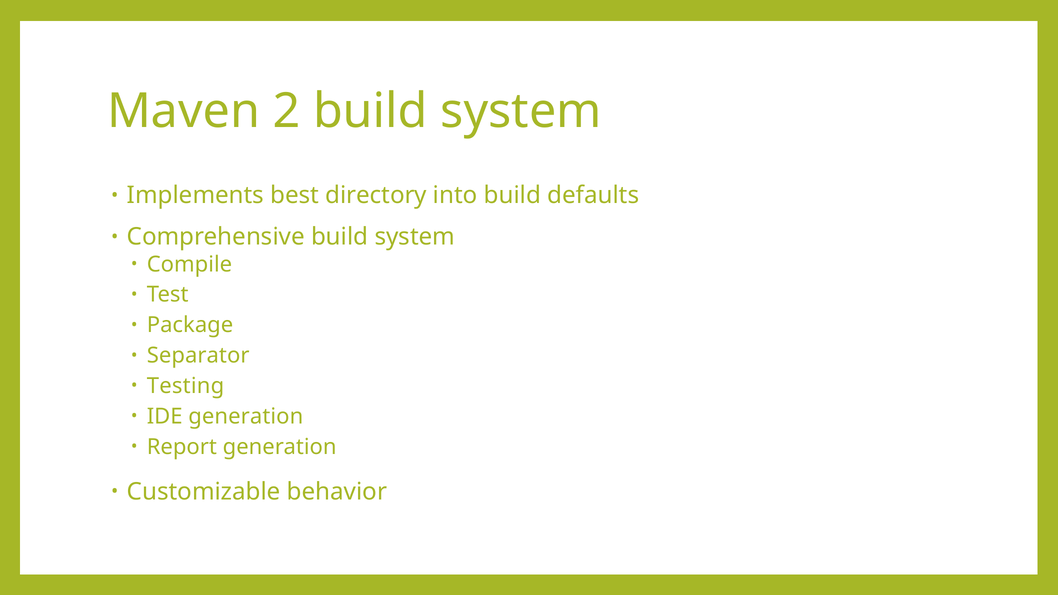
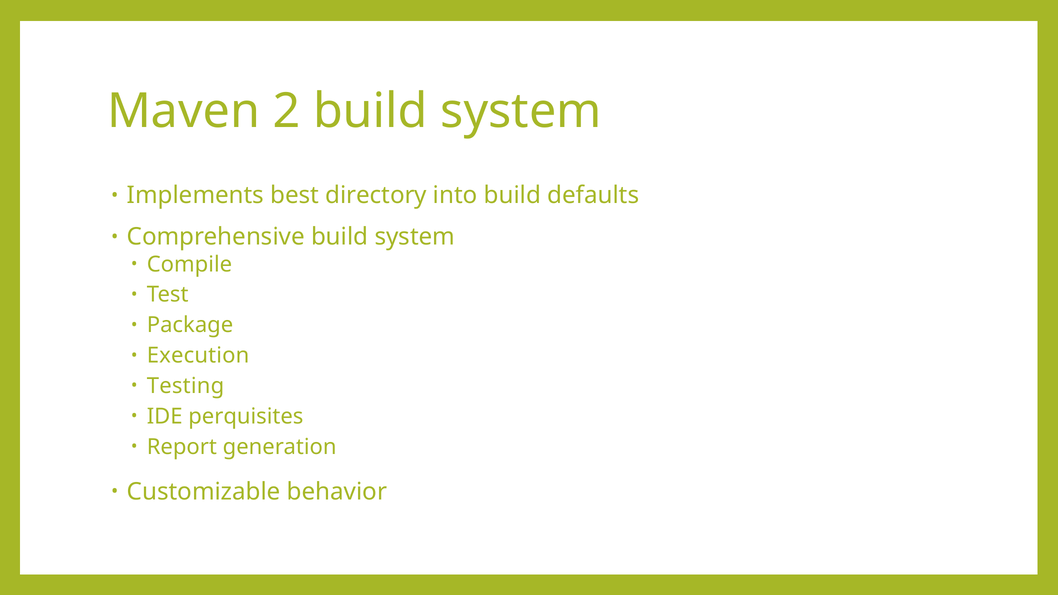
Separator: Separator -> Execution (198, 356)
IDE generation: generation -> perquisites (246, 416)
